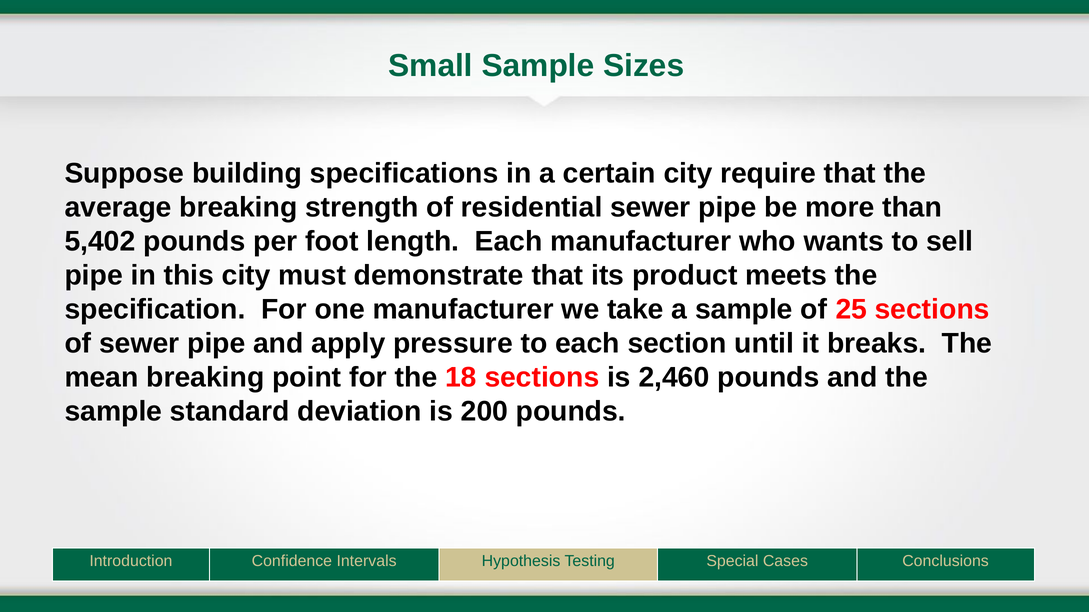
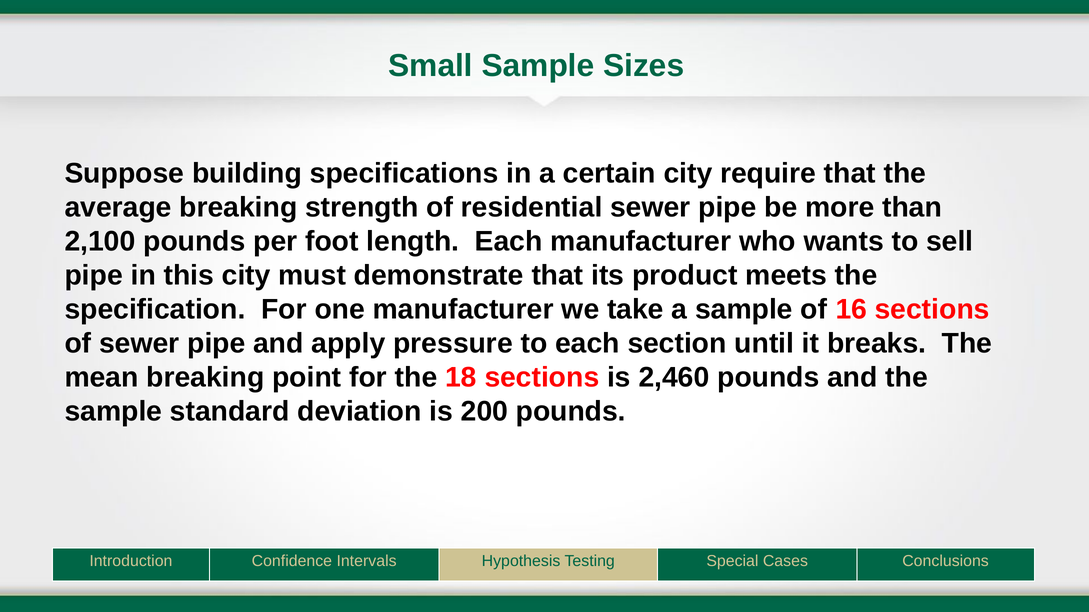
5,402: 5,402 -> 2,100 (100, 242)
25: 25 -> 16 (851, 310)
